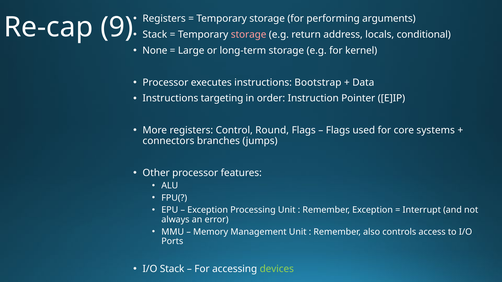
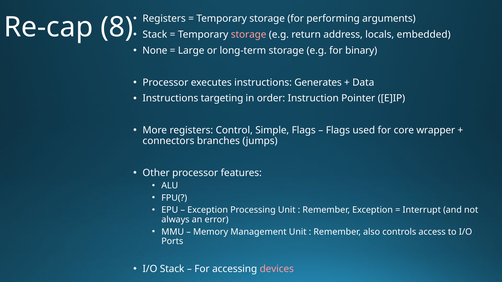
9: 9 -> 8 (117, 27)
conditional: conditional -> embedded (424, 35)
kernel: kernel -> binary (361, 51)
Bootstrap: Bootstrap -> Generates (318, 83)
Round: Round -> Simple (272, 130)
systems: systems -> wrapper (436, 130)
devices colour: light green -> pink (277, 269)
